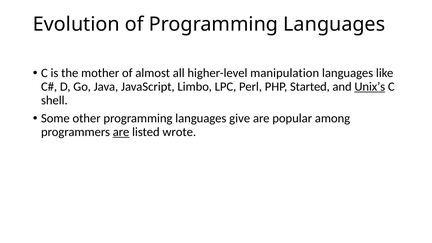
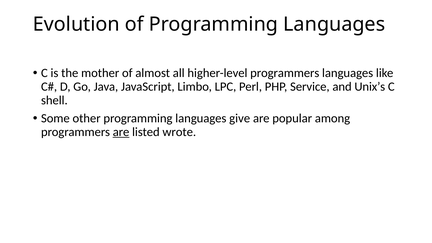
higher-level manipulation: manipulation -> programmers (285, 73)
Started: Started -> Service (310, 87)
Unix’s underline: present -> none (370, 87)
